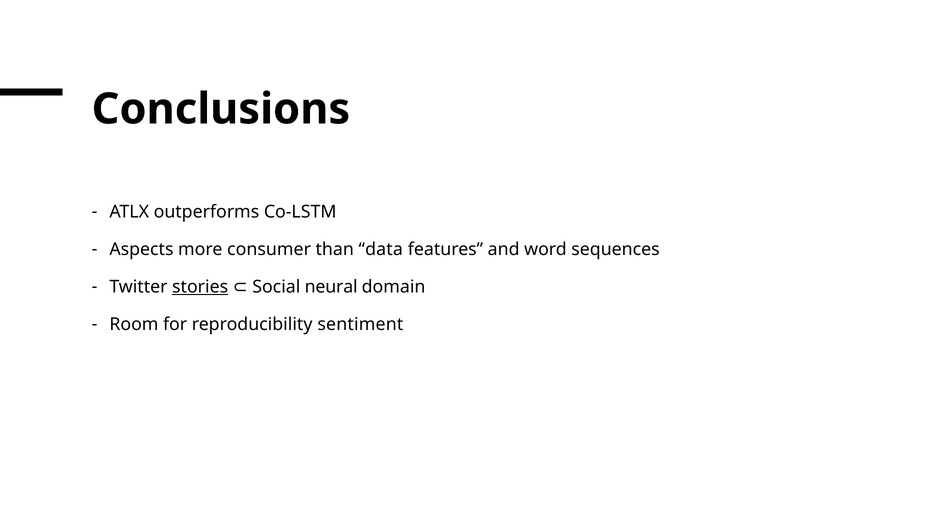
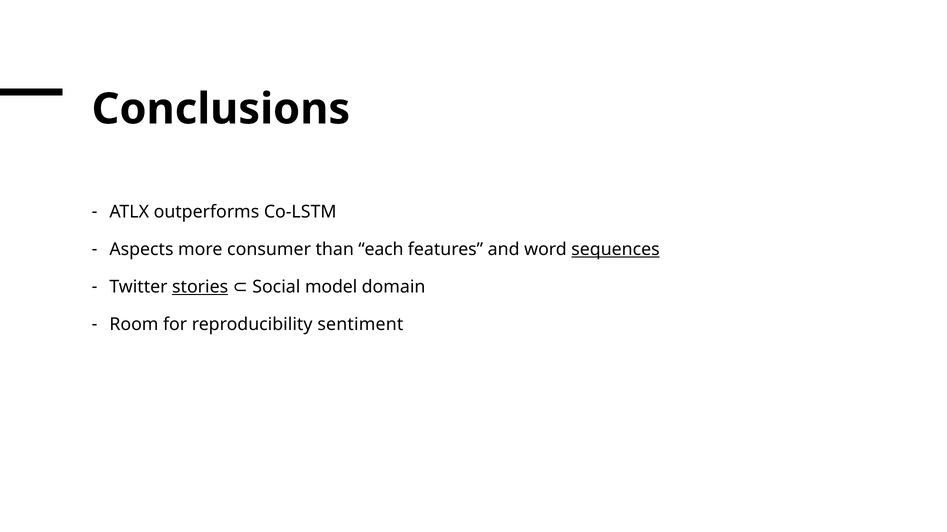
data: data -> each (381, 249)
sequences underline: none -> present (616, 249)
neural: neural -> model (331, 287)
